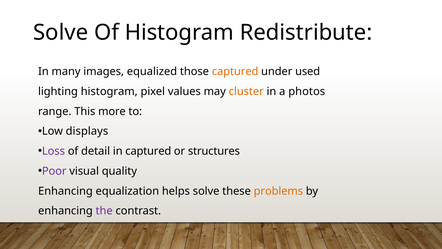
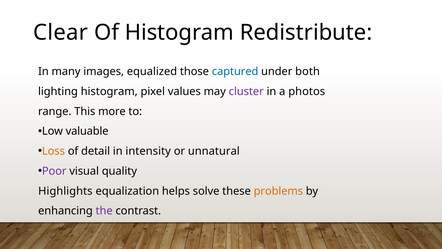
Solve: Solve -> Clear (61, 32)
captured colour: orange -> blue (235, 71)
used: used -> both (308, 71)
cluster colour: orange -> purple (246, 91)
displays: displays -> valuable (87, 131)
Loss colour: purple -> orange (53, 151)
in captured: captured -> intensity (148, 151)
structures: structures -> unnatural (214, 151)
Enhancing: Enhancing -> Highlights (65, 191)
